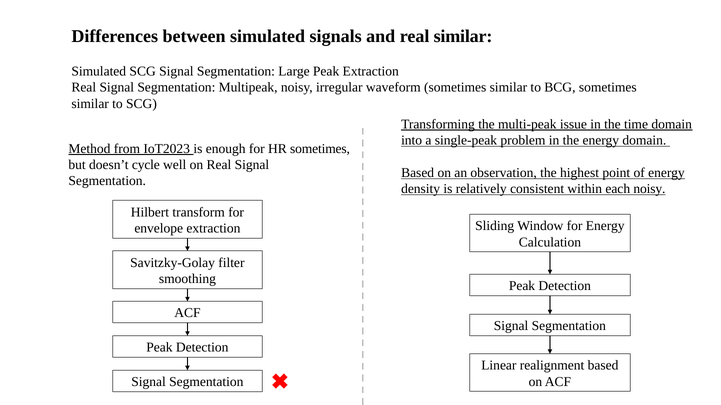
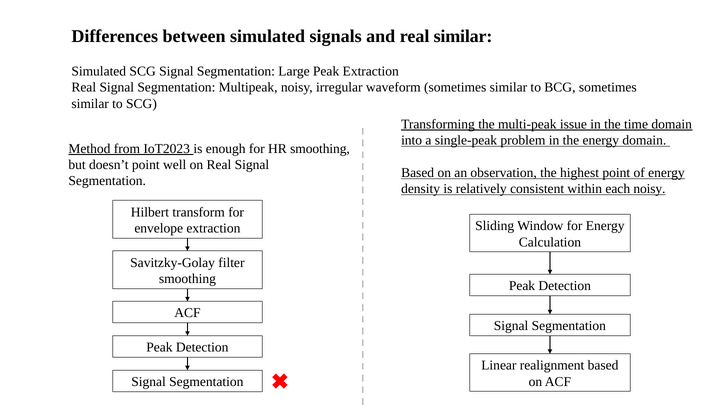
HR sometimes: sometimes -> smoothing (320, 149)
doesn’t cycle: cycle -> point (146, 165)
